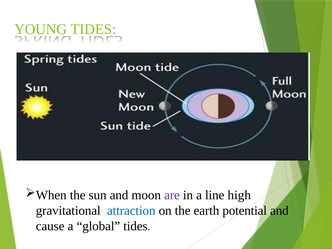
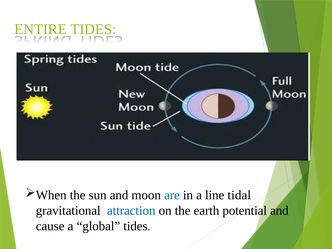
YOUNG: YOUNG -> ENTIRE (41, 29)
are colour: purple -> blue (172, 195)
high: high -> tidal (239, 195)
